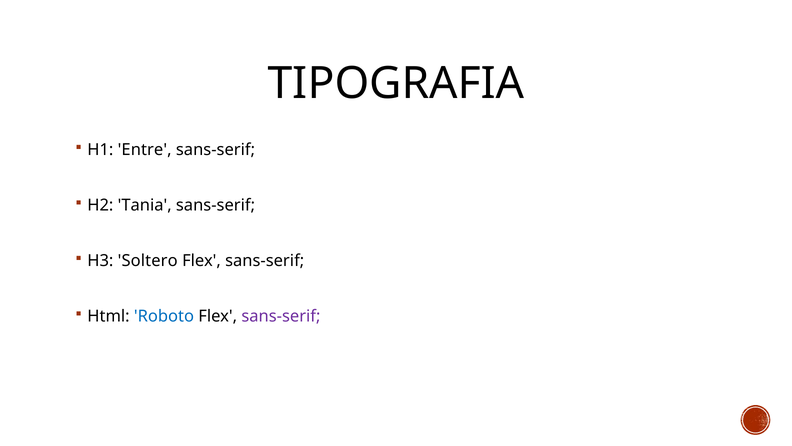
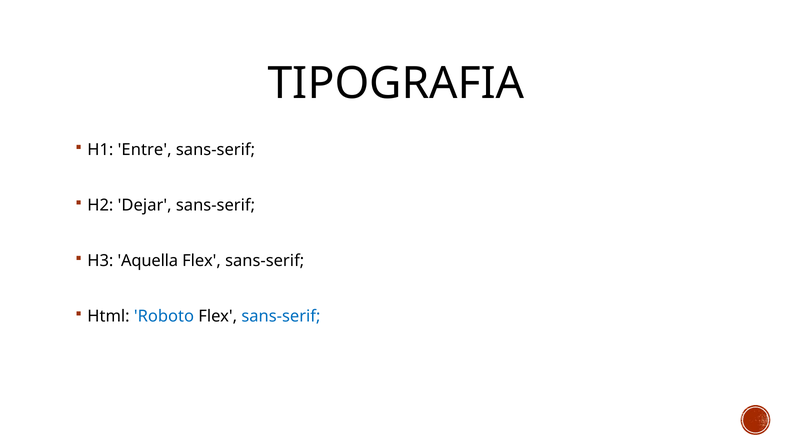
Tania: Tania -> Dejar (145, 205)
Soltero: Soltero -> Aquella (148, 261)
sans-serif colour: purple -> blue (281, 316)
